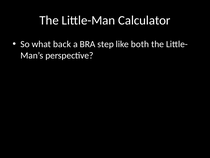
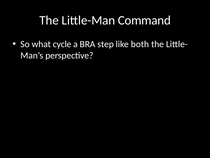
Calculator: Calculator -> Command (144, 20)
back: back -> cycle (62, 44)
